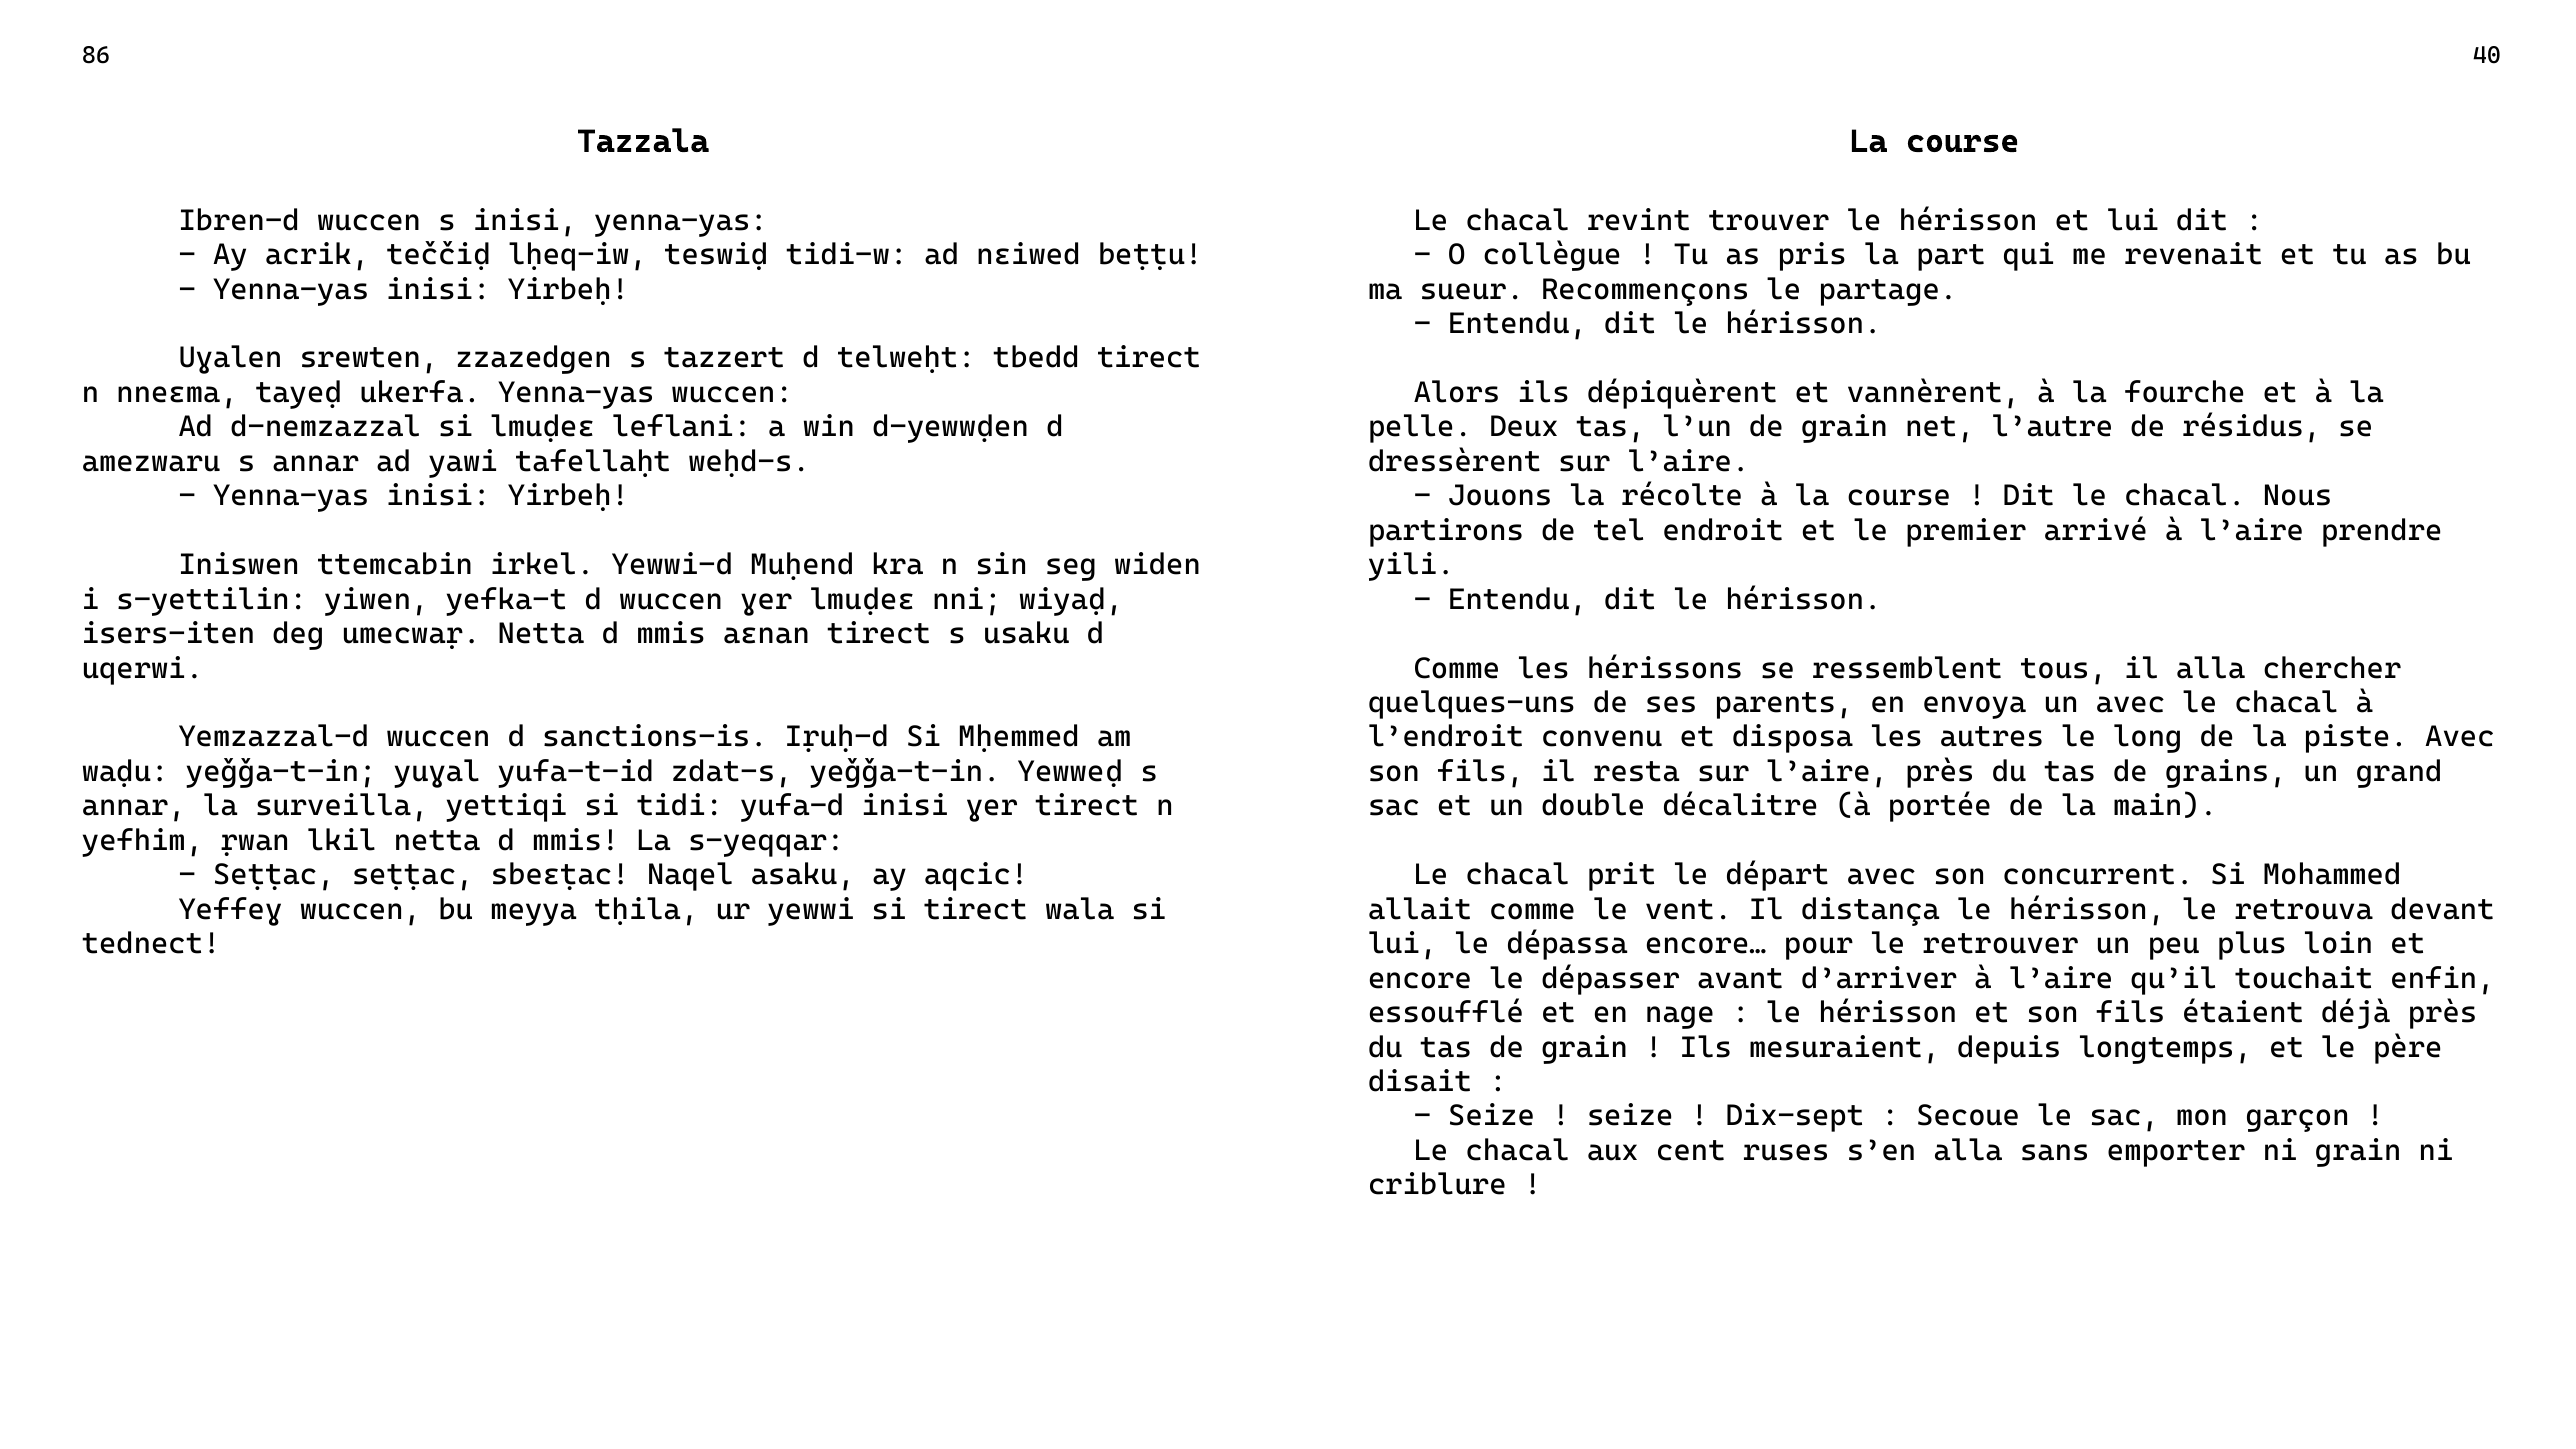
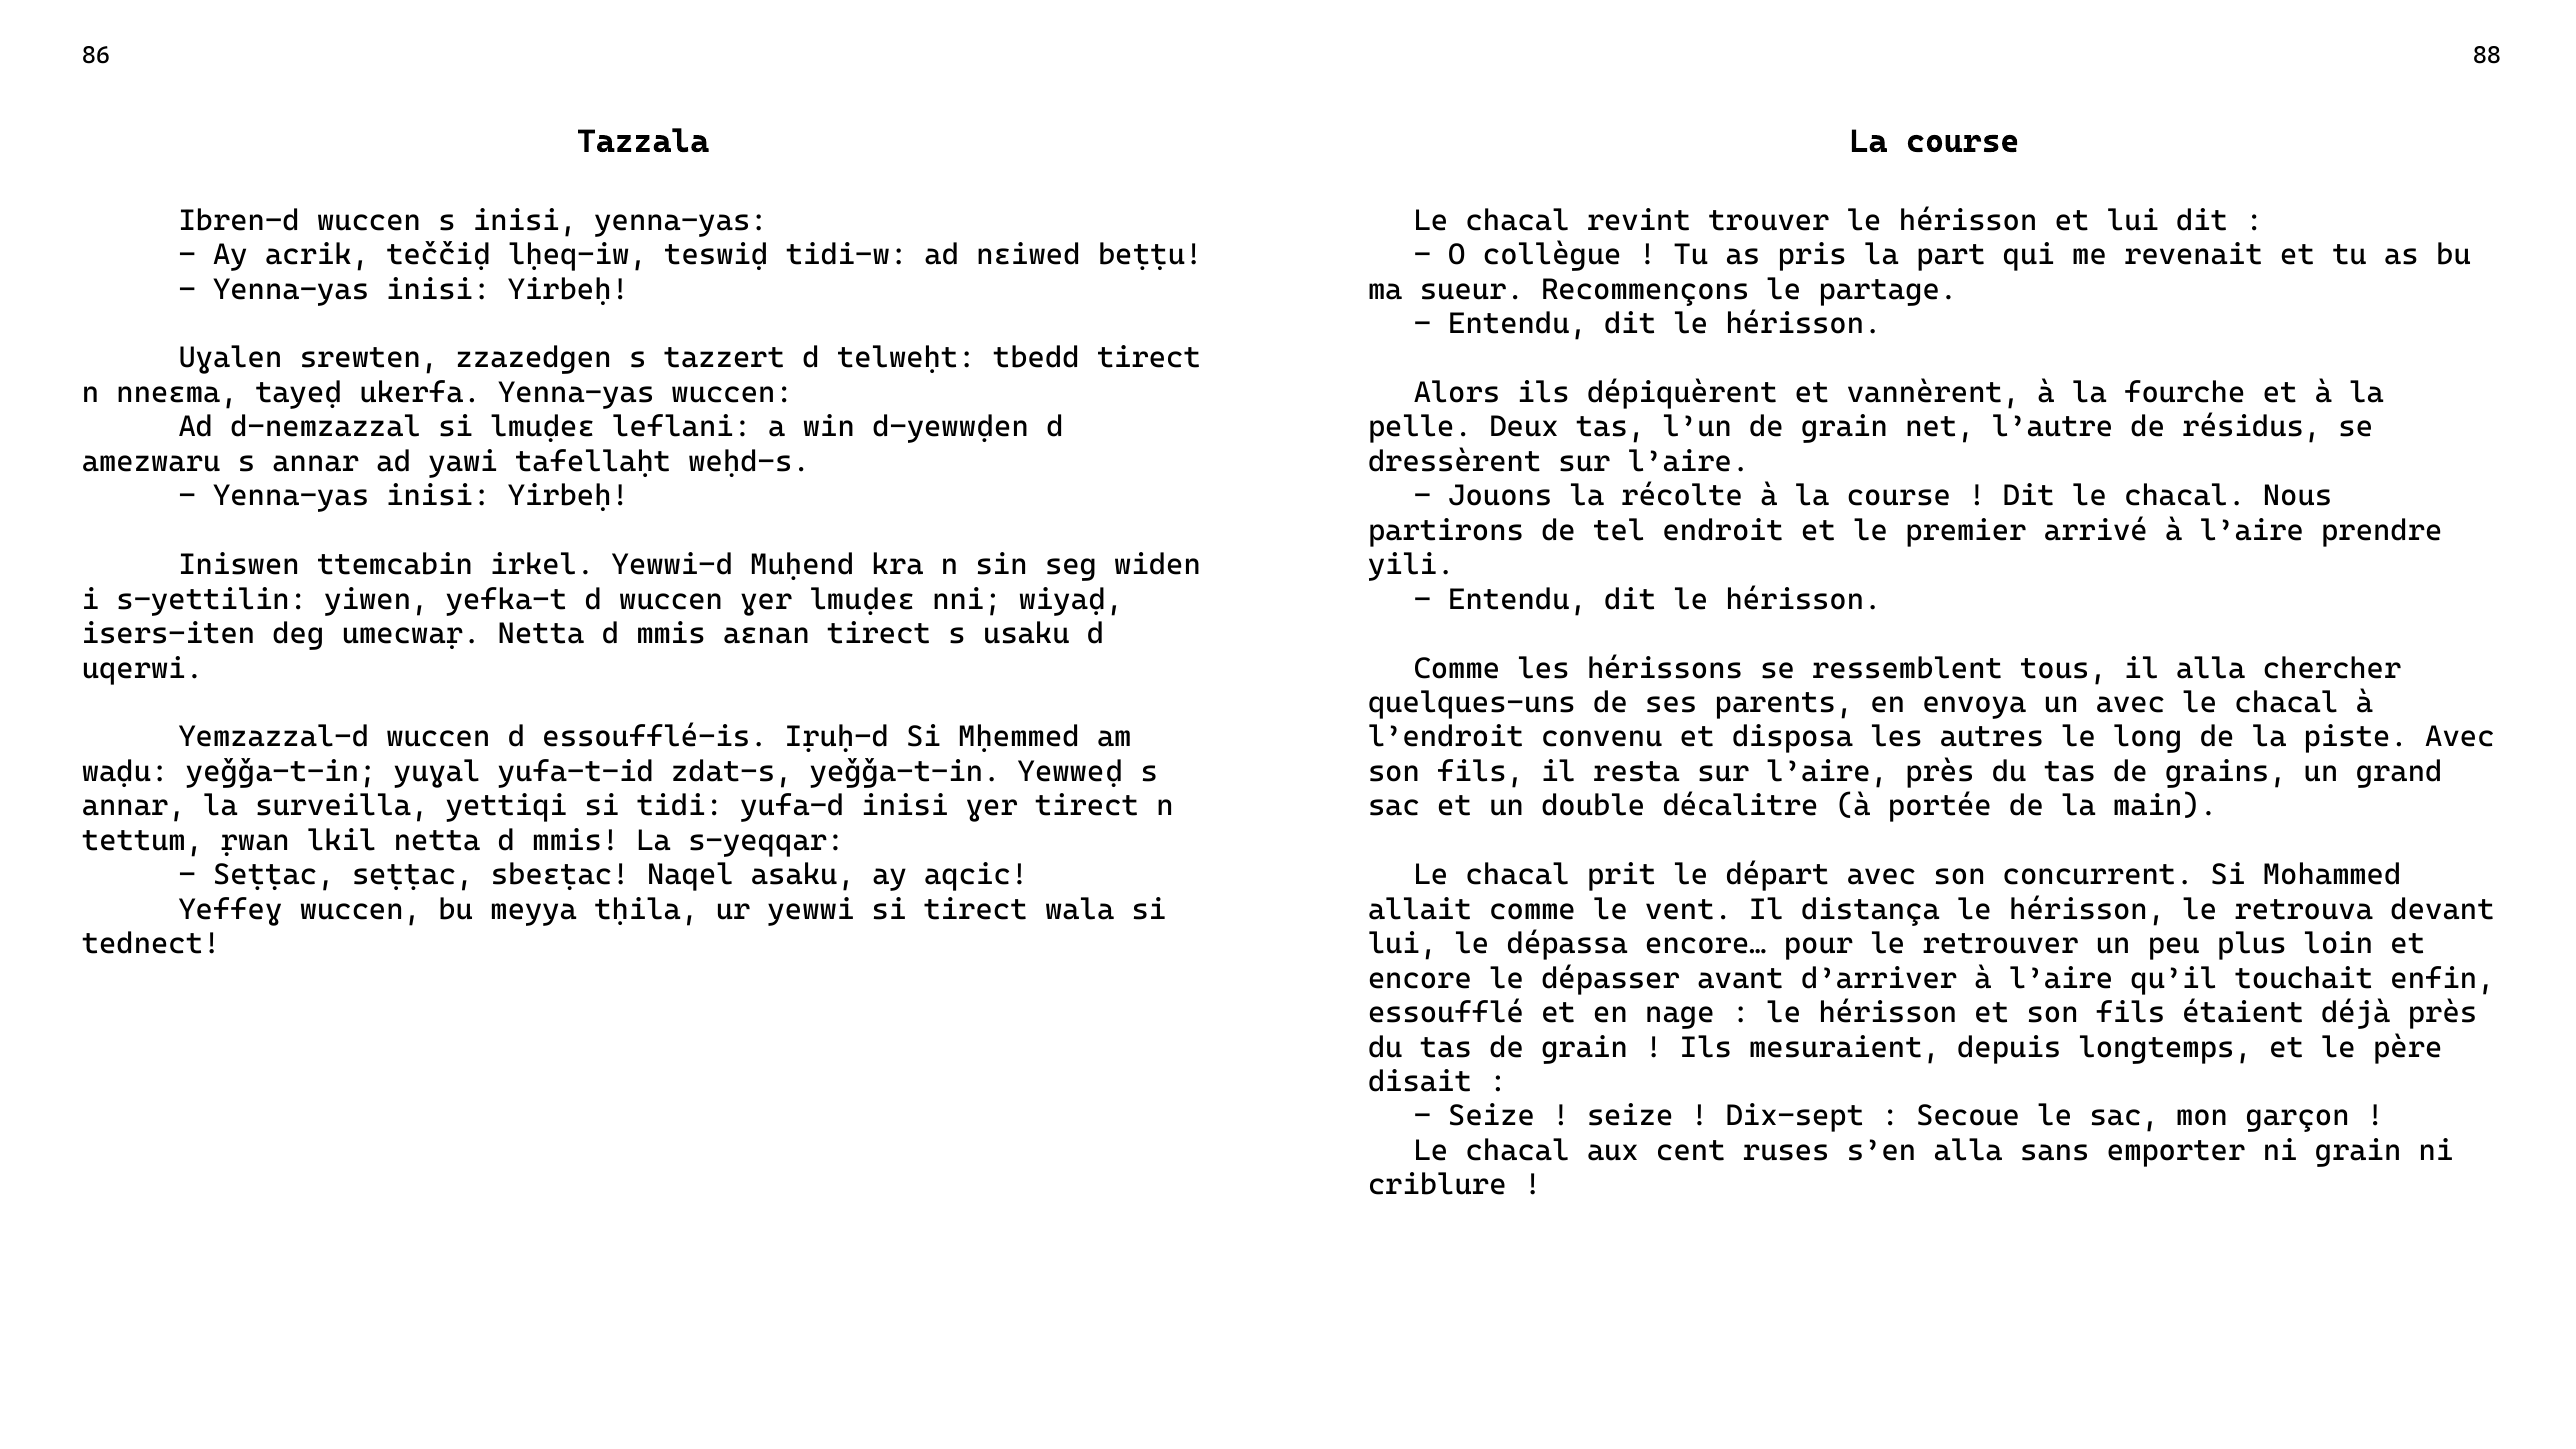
40: 40 -> 88 (2487, 56)
sanctions-is: sanctions-is -> essoufflé-is (655, 737)
yefhim: yefhim -> tettum (143, 841)
